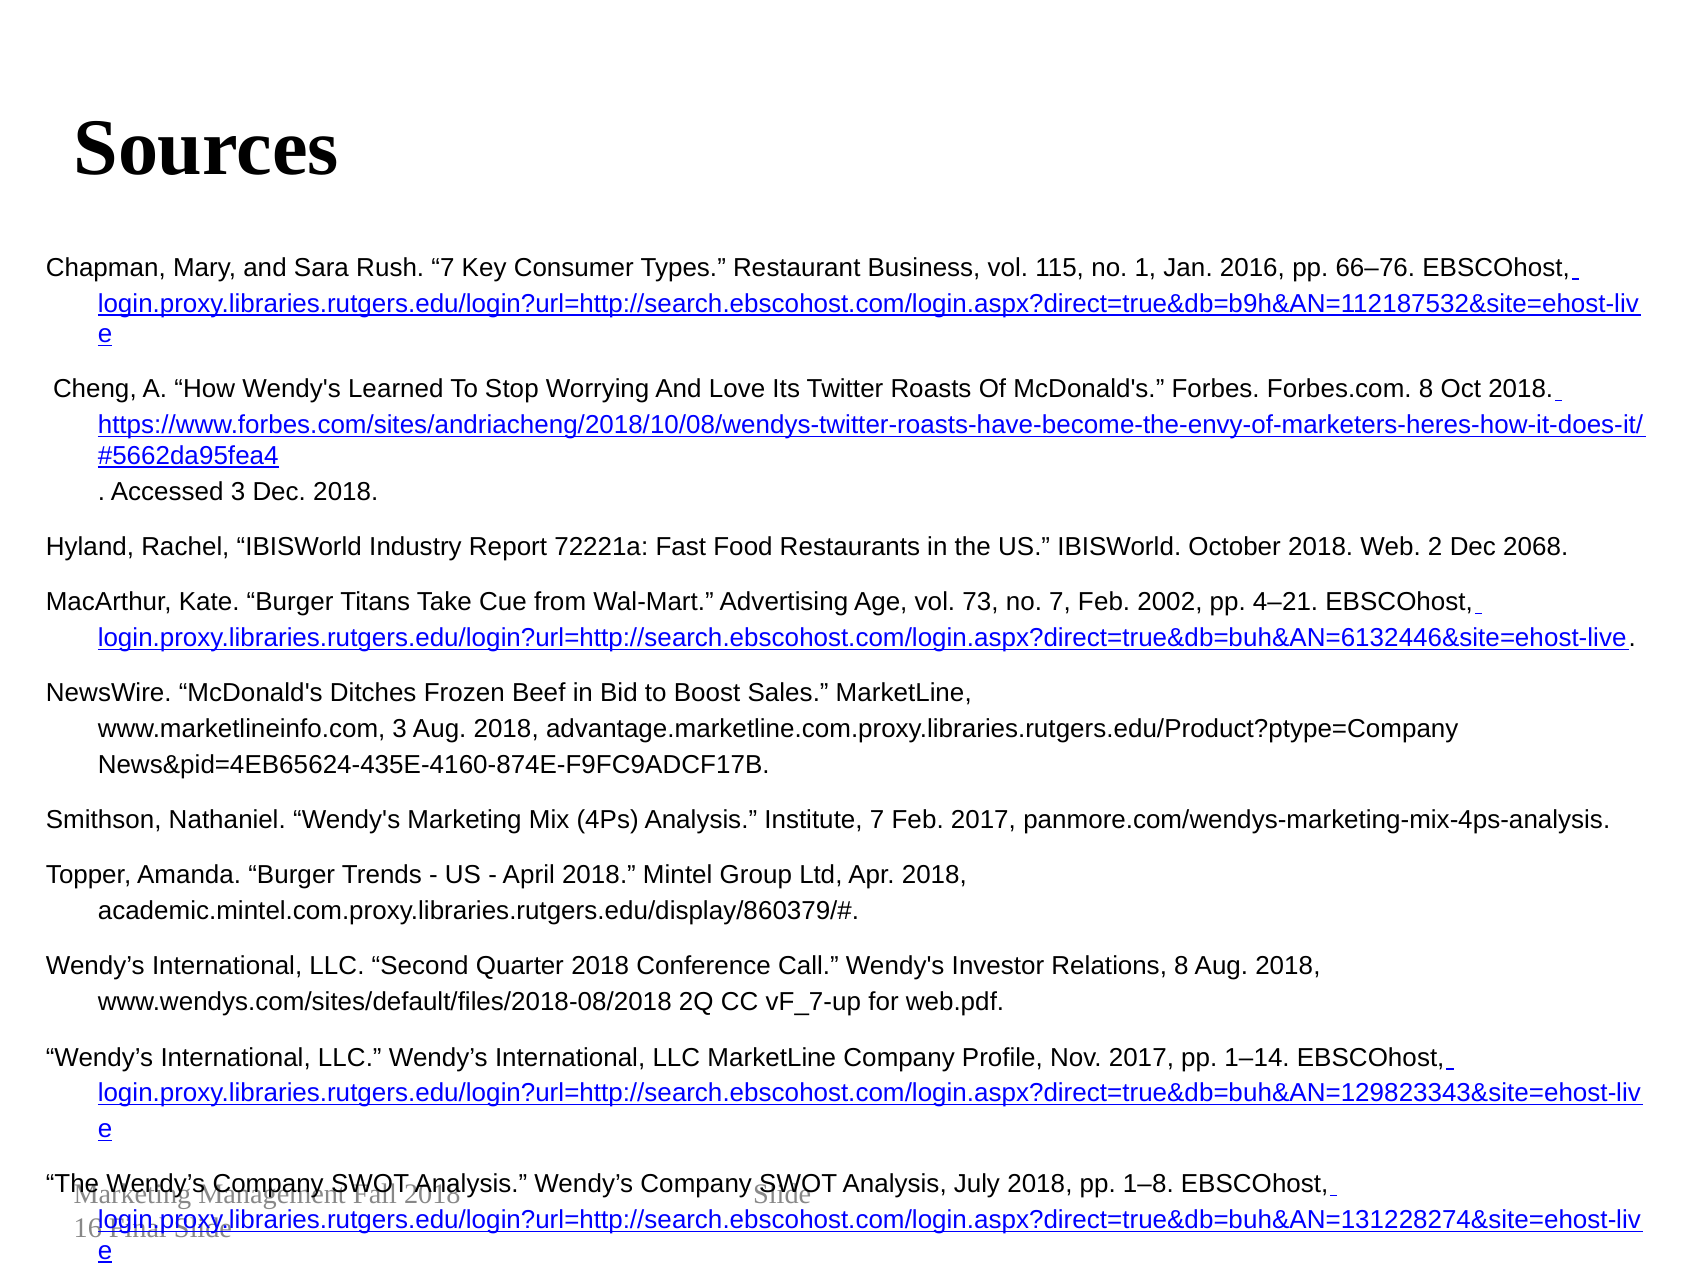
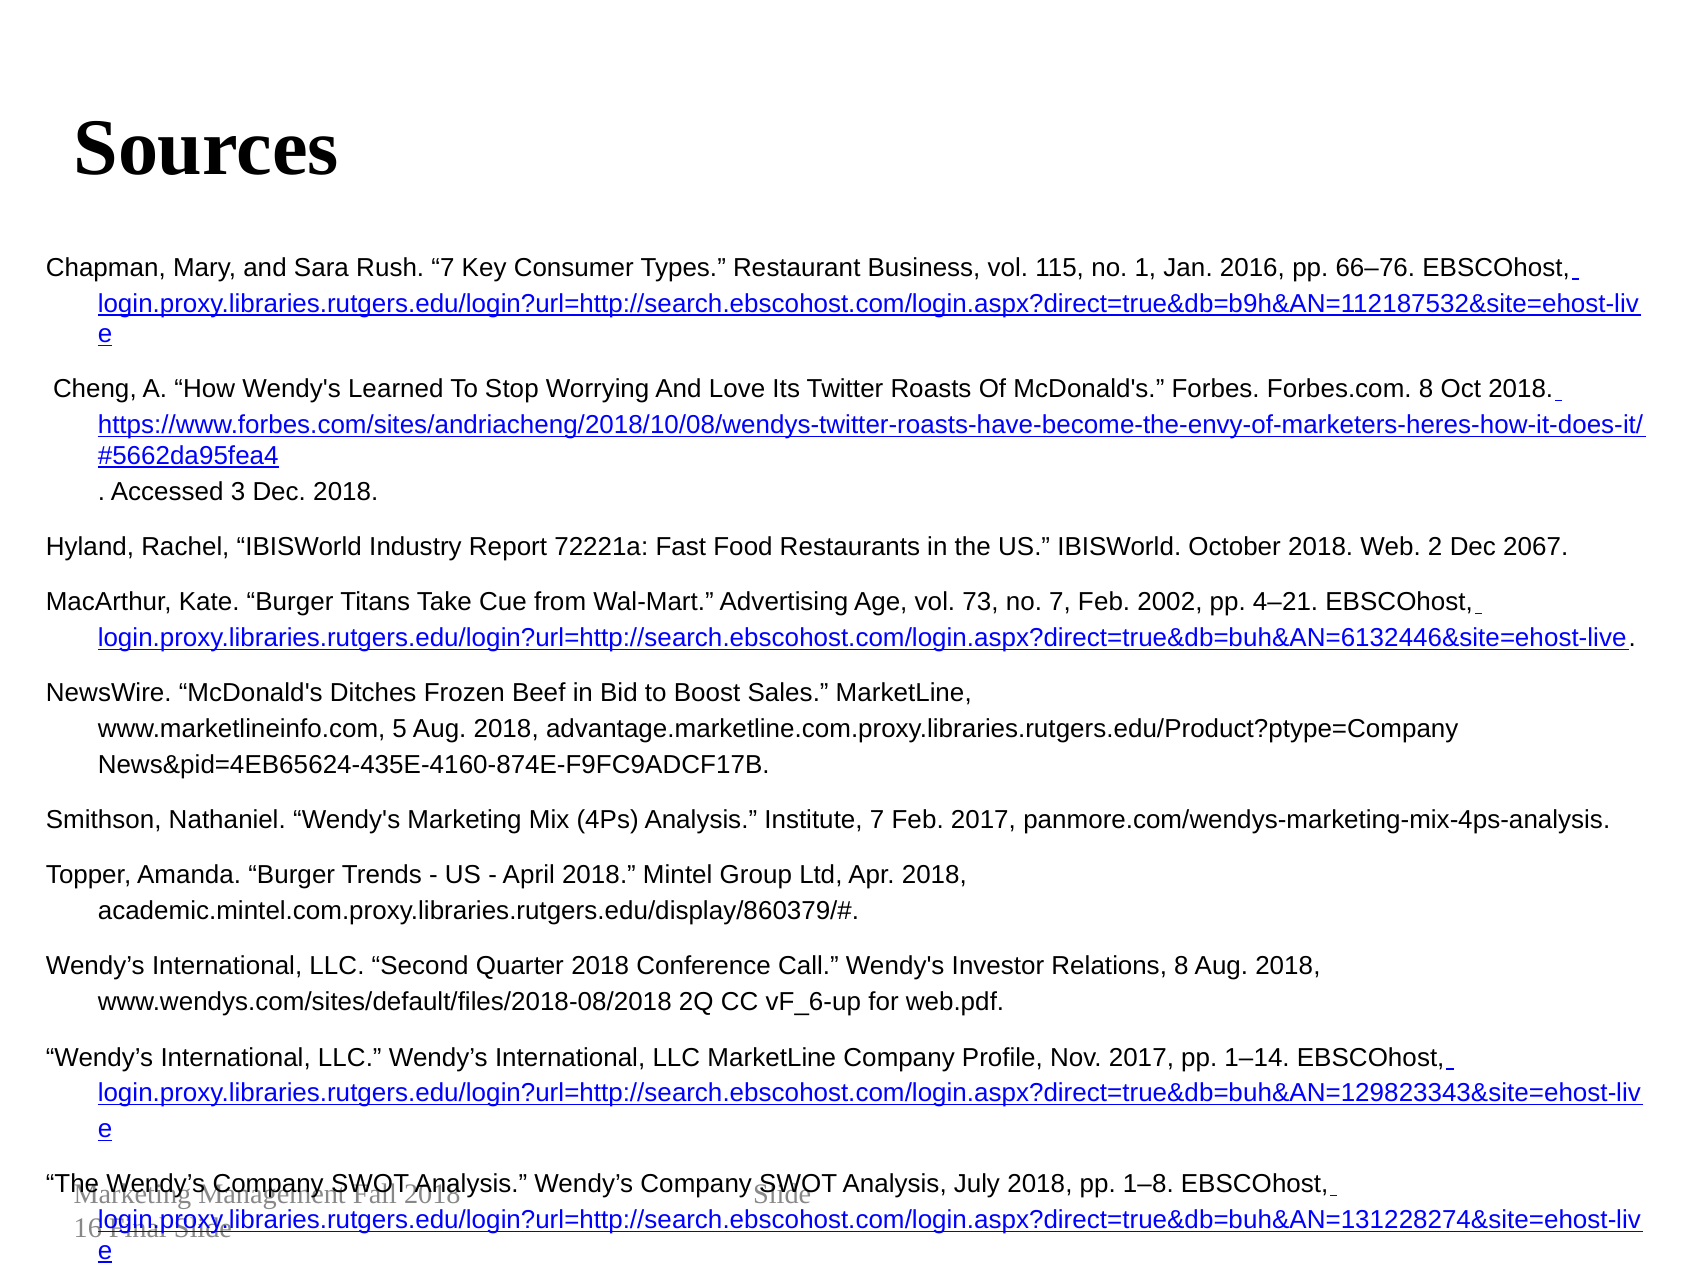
2068: 2068 -> 2067 (1536, 547)
www.marketlineinfo.com 3: 3 -> 5 (400, 729)
vF_7-up: vF_7-up -> vF_6-up (813, 1002)
